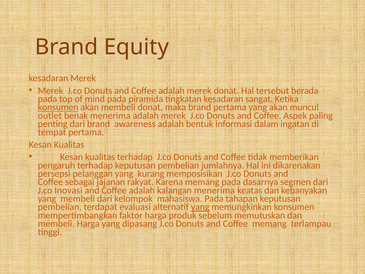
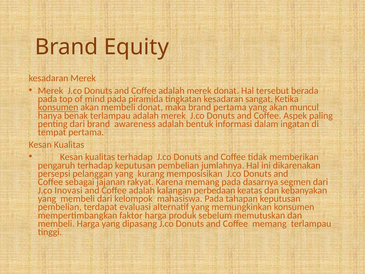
outlet: outlet -> hanya (50, 116)
benak menerima: menerima -> terlampau (110, 116)
kalangan menerima: menerima -> perbedaan (215, 190)
yang underline: present -> none (200, 207)
